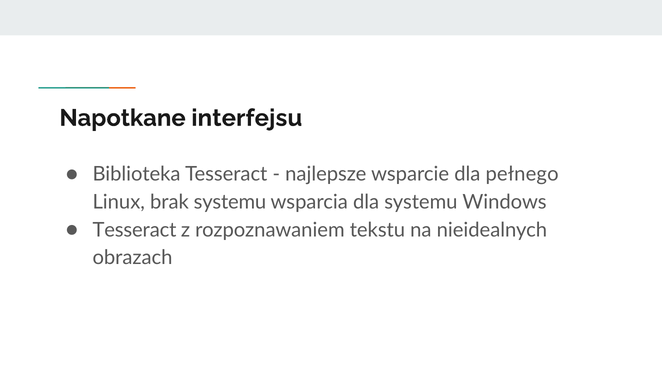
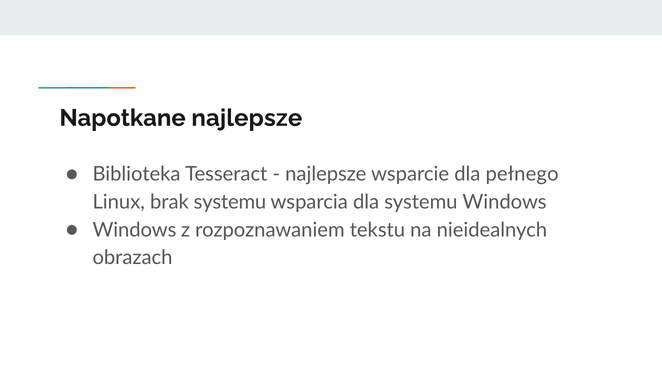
Napotkane interfejsu: interfejsu -> najlepsze (247, 118)
Tesseract: Tesseract -> Windows (134, 230)
